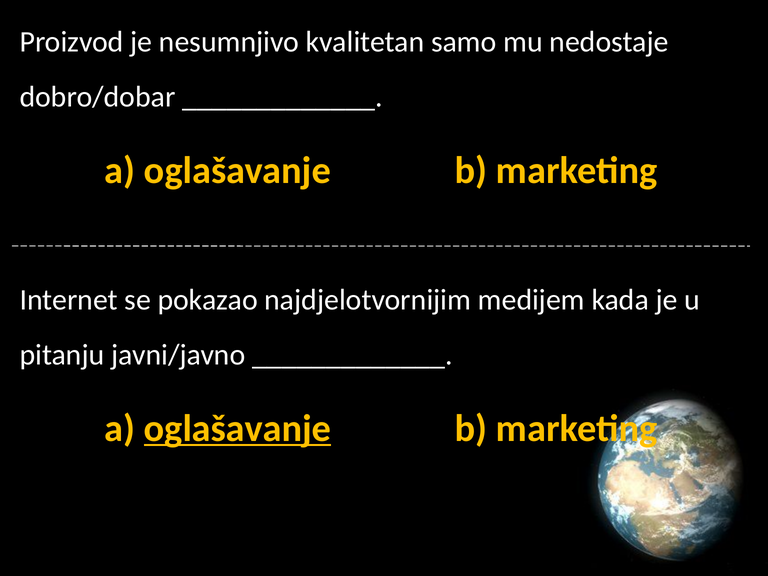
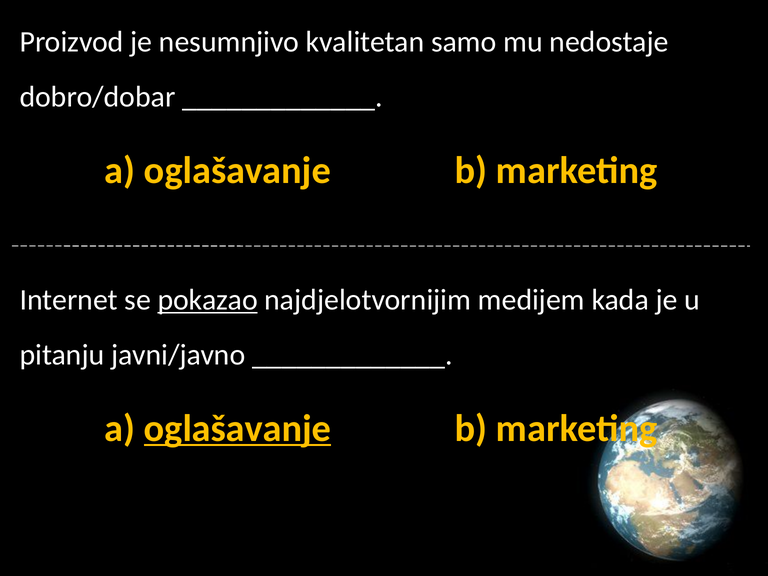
pokazao underline: none -> present (208, 300)
